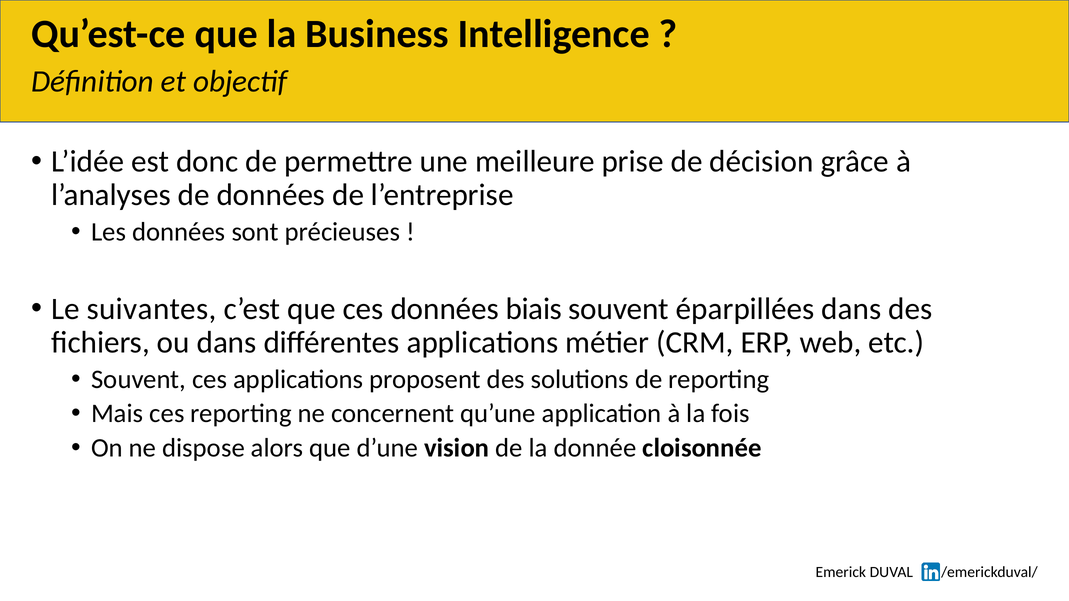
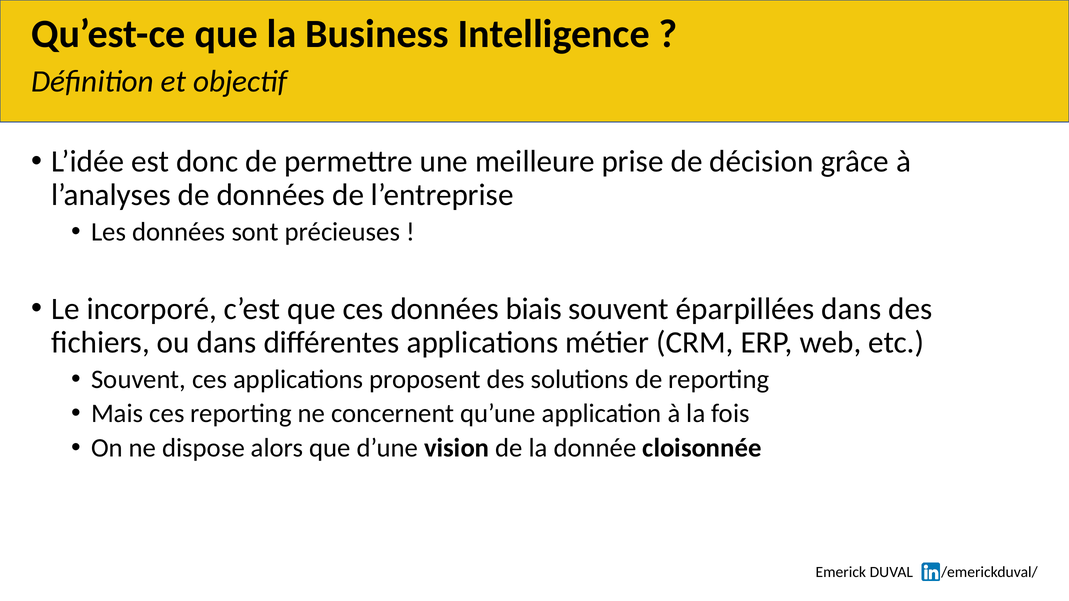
suivantes: suivantes -> incorporé (152, 309)
